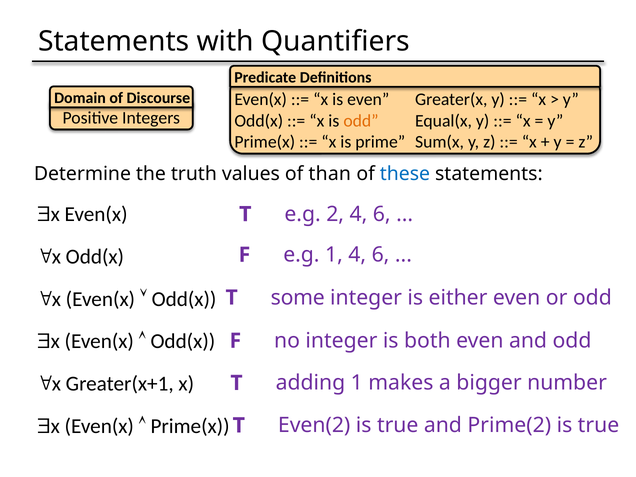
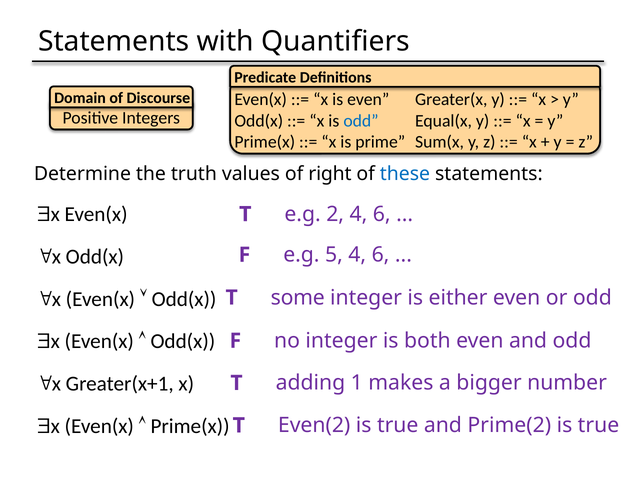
odd colour: orange -> blue (361, 121)
than: than -> right (330, 174)
e.g 1: 1 -> 5 (334, 255)
